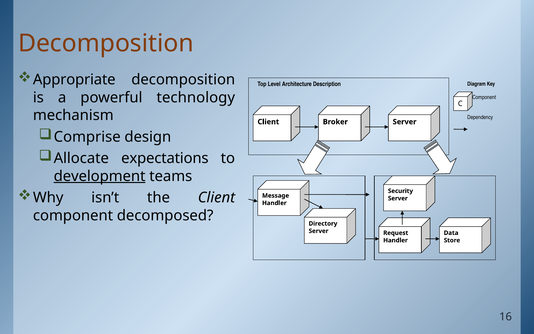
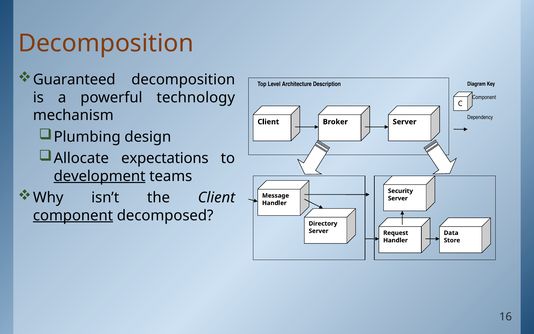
Appropriate: Appropriate -> Guaranteed (74, 80)
Comprise: Comprise -> Plumbing (87, 137)
component underline: none -> present (73, 215)
